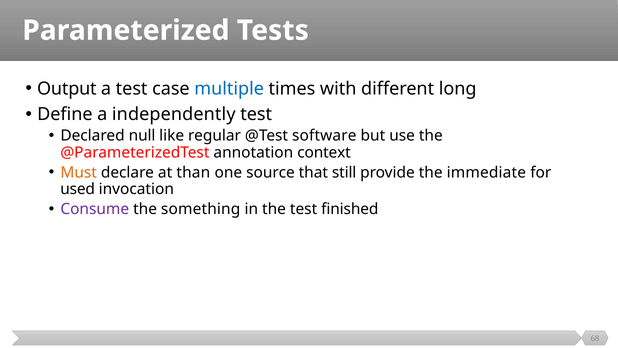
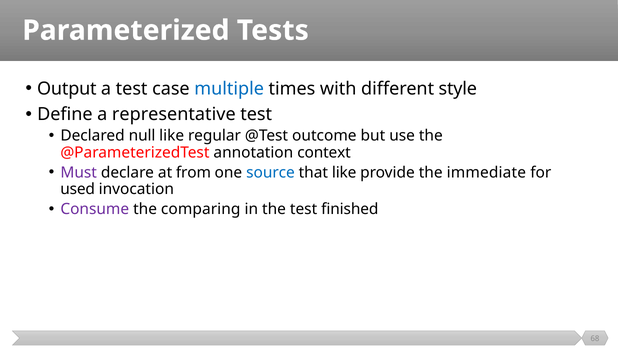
long: long -> style (458, 88)
independently: independently -> representative (174, 114)
software: software -> outcome (324, 136)
Must colour: orange -> purple (79, 172)
than: than -> from (193, 172)
source colour: black -> blue (271, 172)
that still: still -> like (344, 172)
something: something -> comparing (201, 209)
